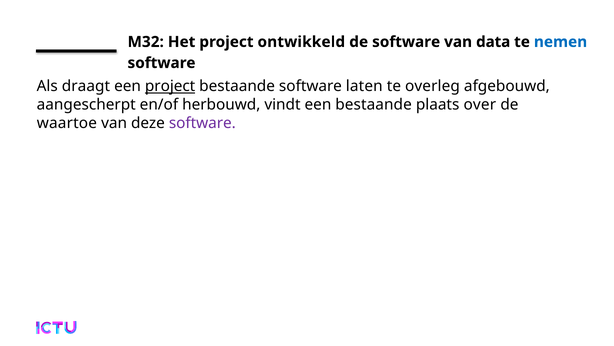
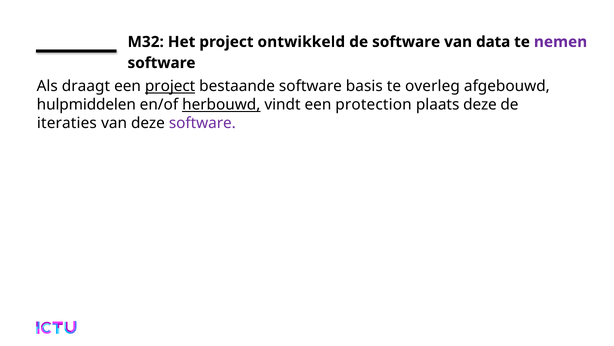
nemen colour: blue -> purple (561, 42)
laten: laten -> basis (364, 86)
aangescherpt: aangescherpt -> hulpmiddelen (86, 105)
herbouwd underline: none -> present (221, 105)
een bestaande: bestaande -> protection (374, 105)
plaats over: over -> deze (480, 105)
waartoe: waartoe -> iteraties (67, 123)
